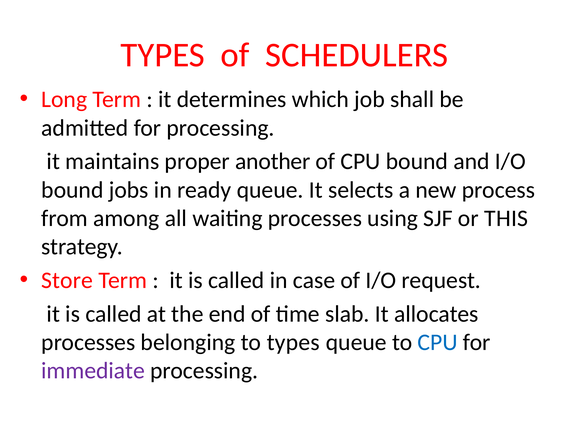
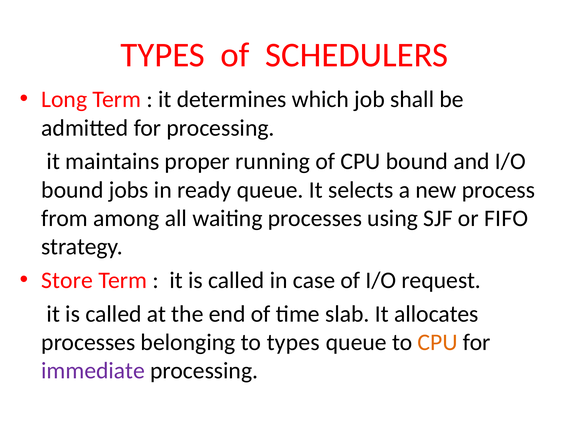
another: another -> running (273, 161)
THIS: THIS -> FIFO (506, 218)
CPU colour: blue -> orange (438, 342)
